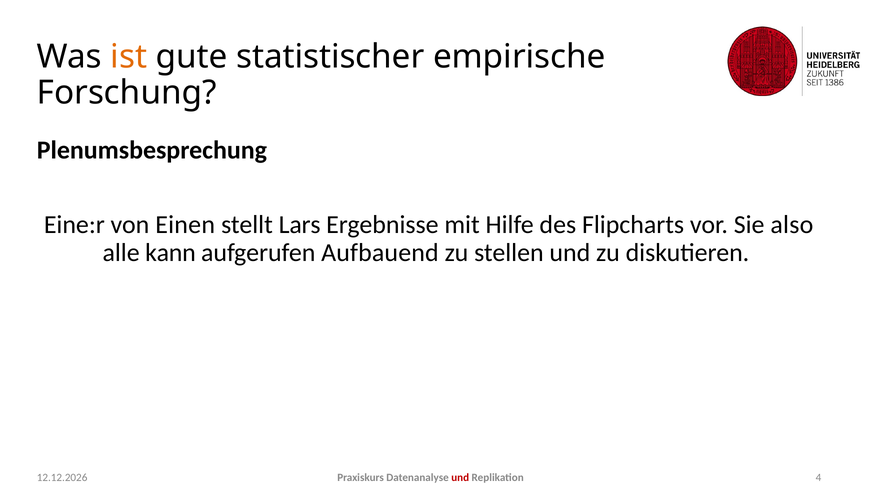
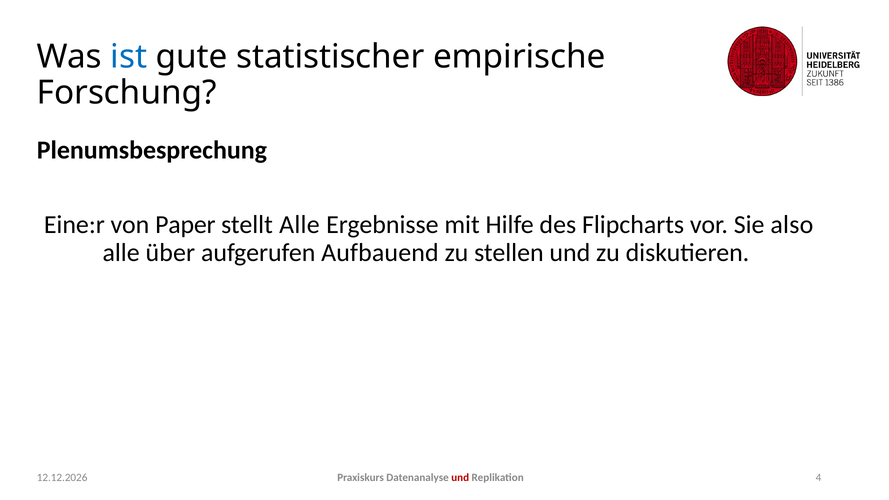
ist colour: orange -> blue (129, 57)
Einen: Einen -> Paper (185, 225)
stellt Lars: Lars -> Alle (299, 225)
kann: kann -> über (170, 253)
